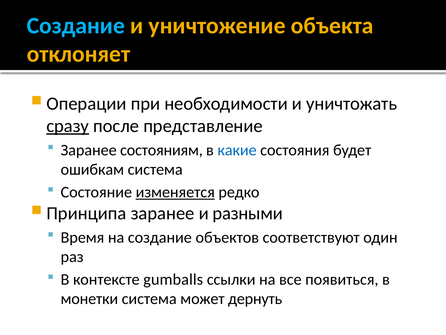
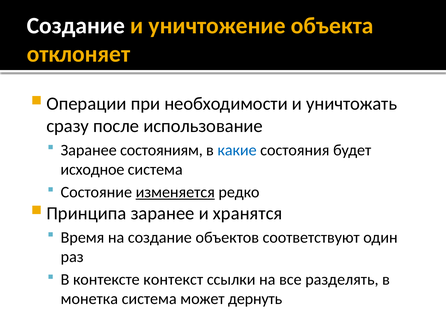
Создание colour: light blue -> white (76, 26)
сразу underline: present -> none (68, 126)
представление: представление -> использование (203, 126)
ошибкам: ошибкам -> исходное (92, 169)
разными: разными -> хранятся (248, 213)
gumballs: gumballs -> контекст (173, 279)
появиться: появиться -> разделять (342, 279)
монетки: монетки -> монетка (89, 299)
